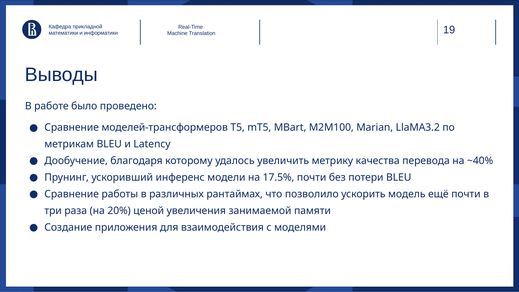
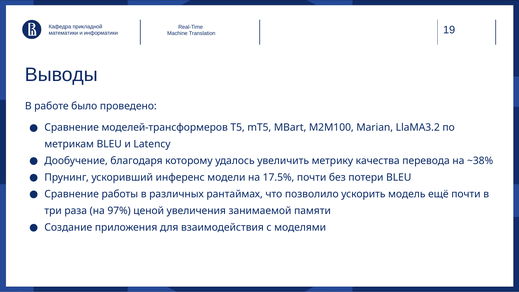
~40%: ~40% -> ~38% (480, 161)
20%: 20% -> 97% (119, 211)
